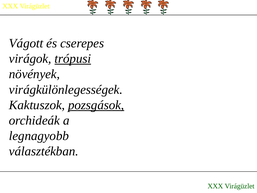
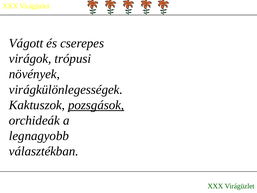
trópusi underline: present -> none (73, 59)
